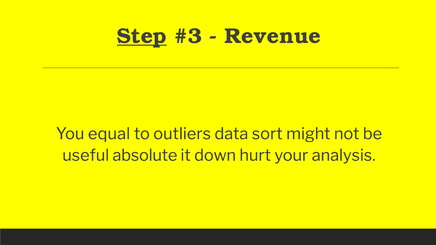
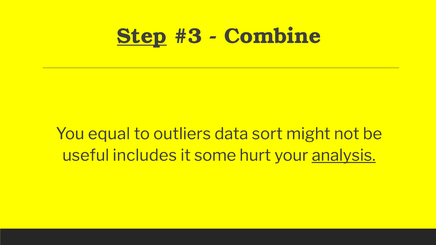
Revenue: Revenue -> Combine (273, 36)
absolute: absolute -> includes (145, 156)
down: down -> some (215, 156)
analysis underline: none -> present (344, 156)
